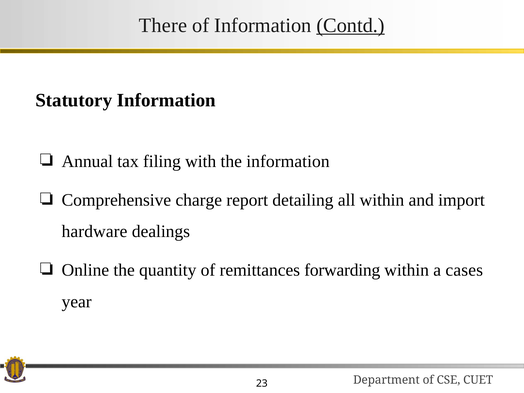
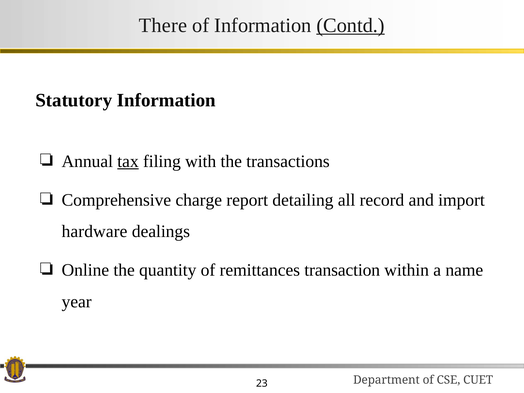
tax underline: none -> present (128, 161)
the information: information -> transactions (288, 161)
all within: within -> record (382, 200)
forwarding: forwarding -> transaction (342, 270)
cases: cases -> name (464, 270)
